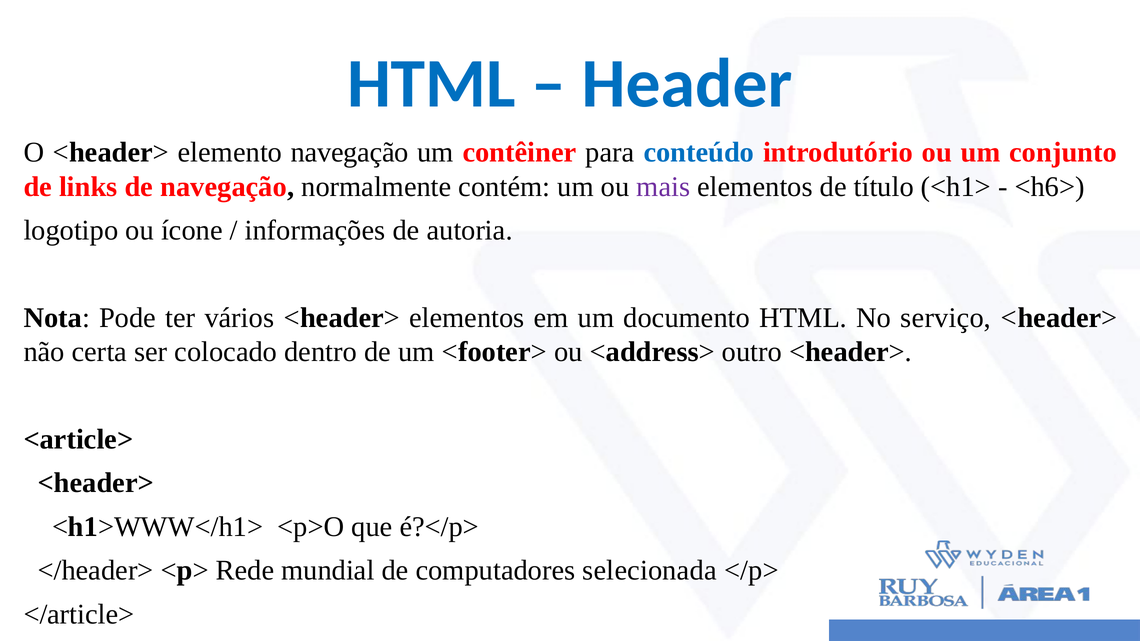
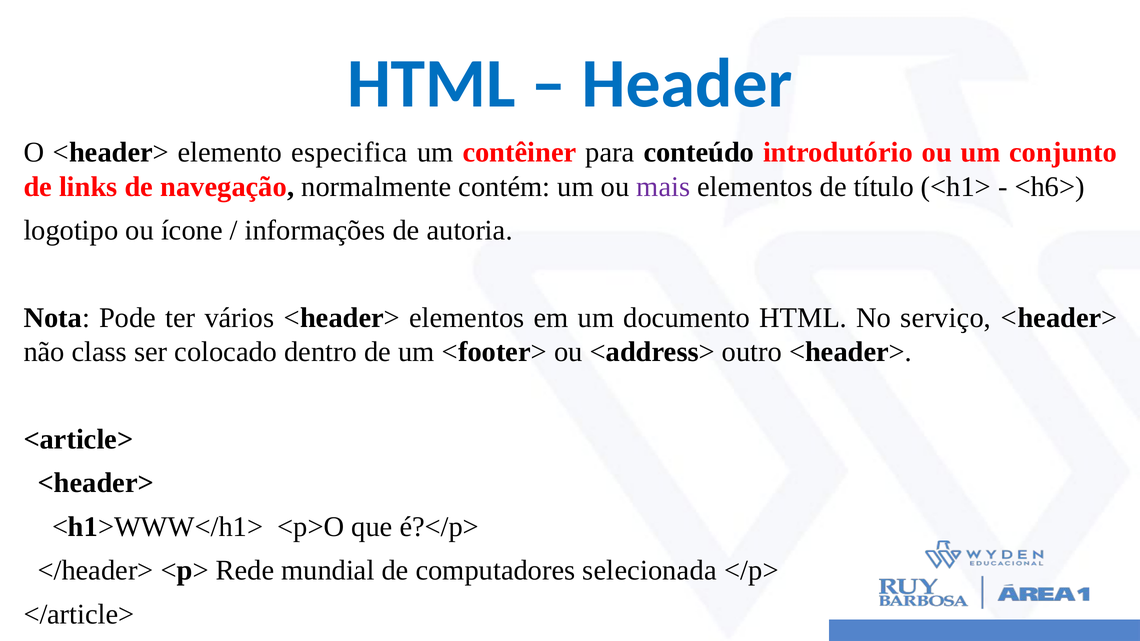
elemento navegação: navegação -> especifica (349, 153)
conteúdo colour: blue -> black (699, 153)
certa: certa -> class (99, 352)
